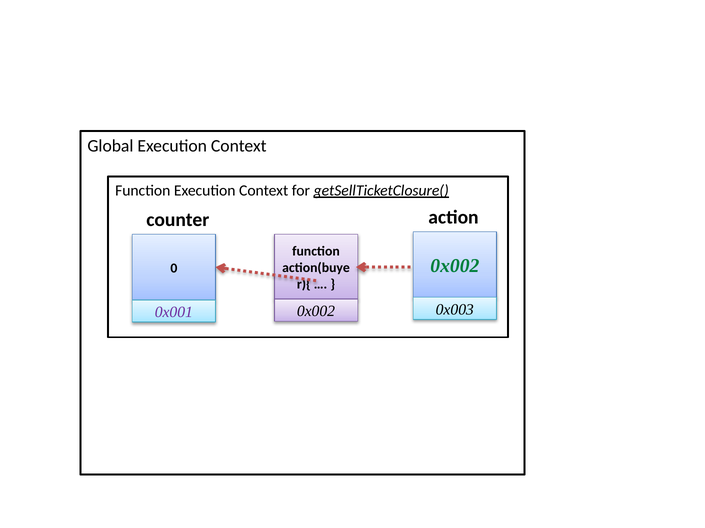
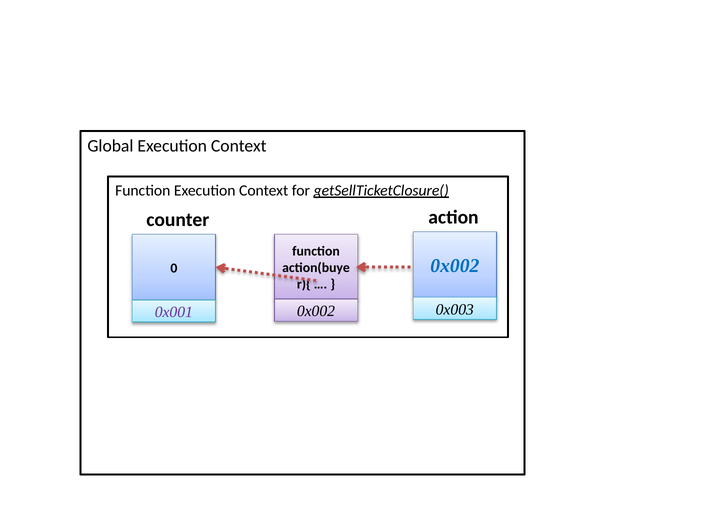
0x002 colour: green -> blue (455, 266)
